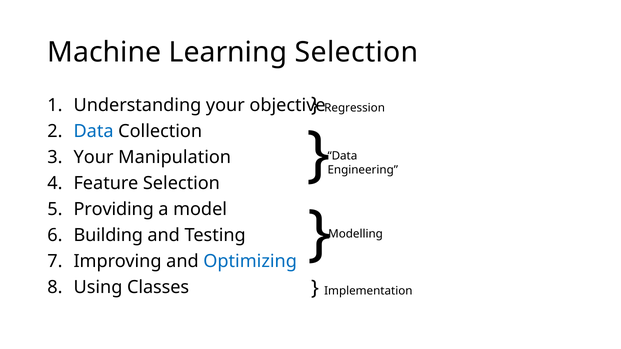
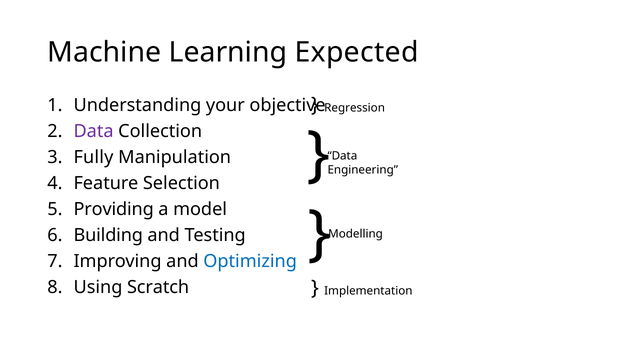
Learning Selection: Selection -> Expected (357, 52)
Data colour: blue -> purple (94, 131)
Your: Your -> Fully (93, 158)
Classes: Classes -> Scratch (158, 288)
